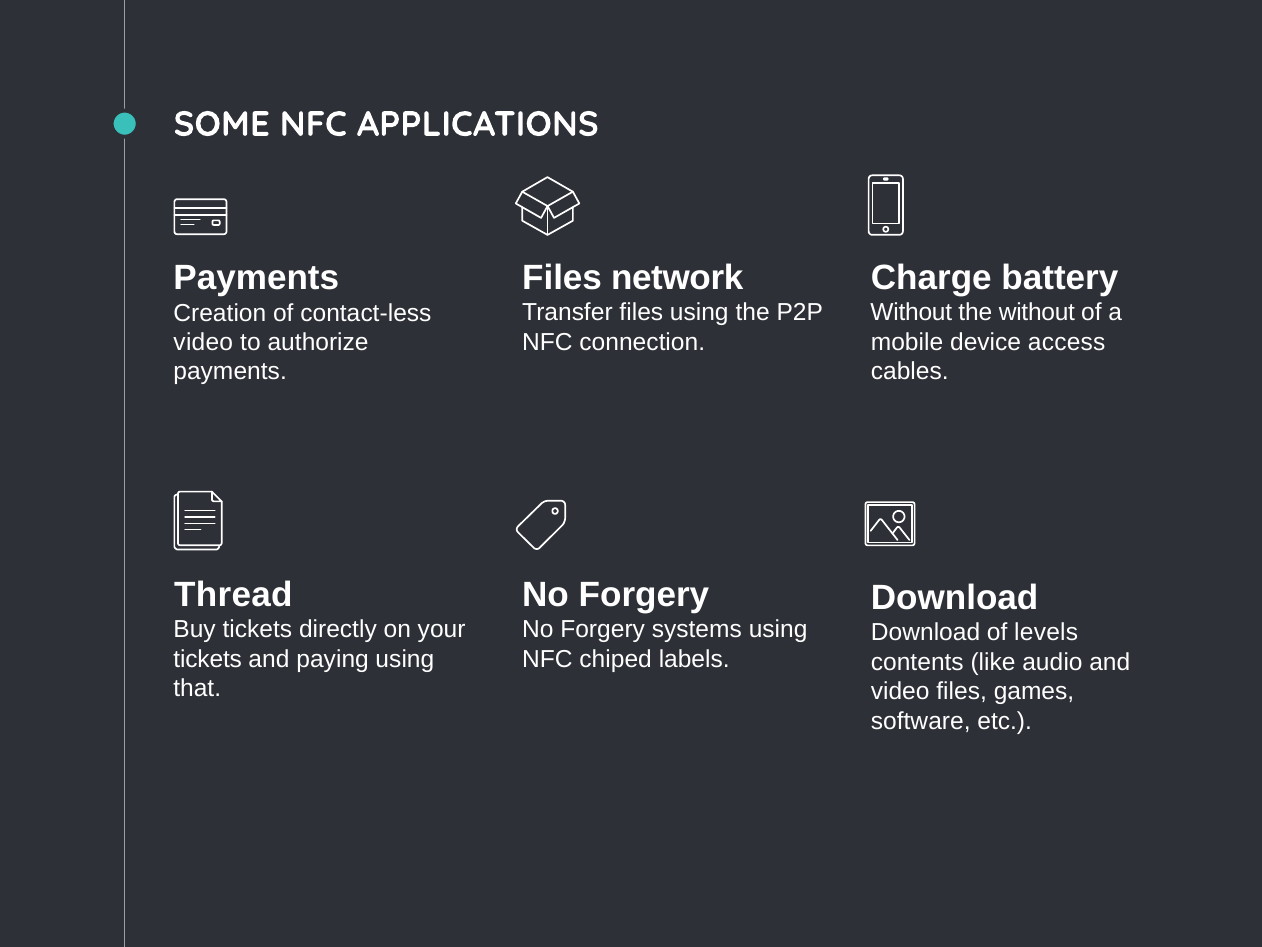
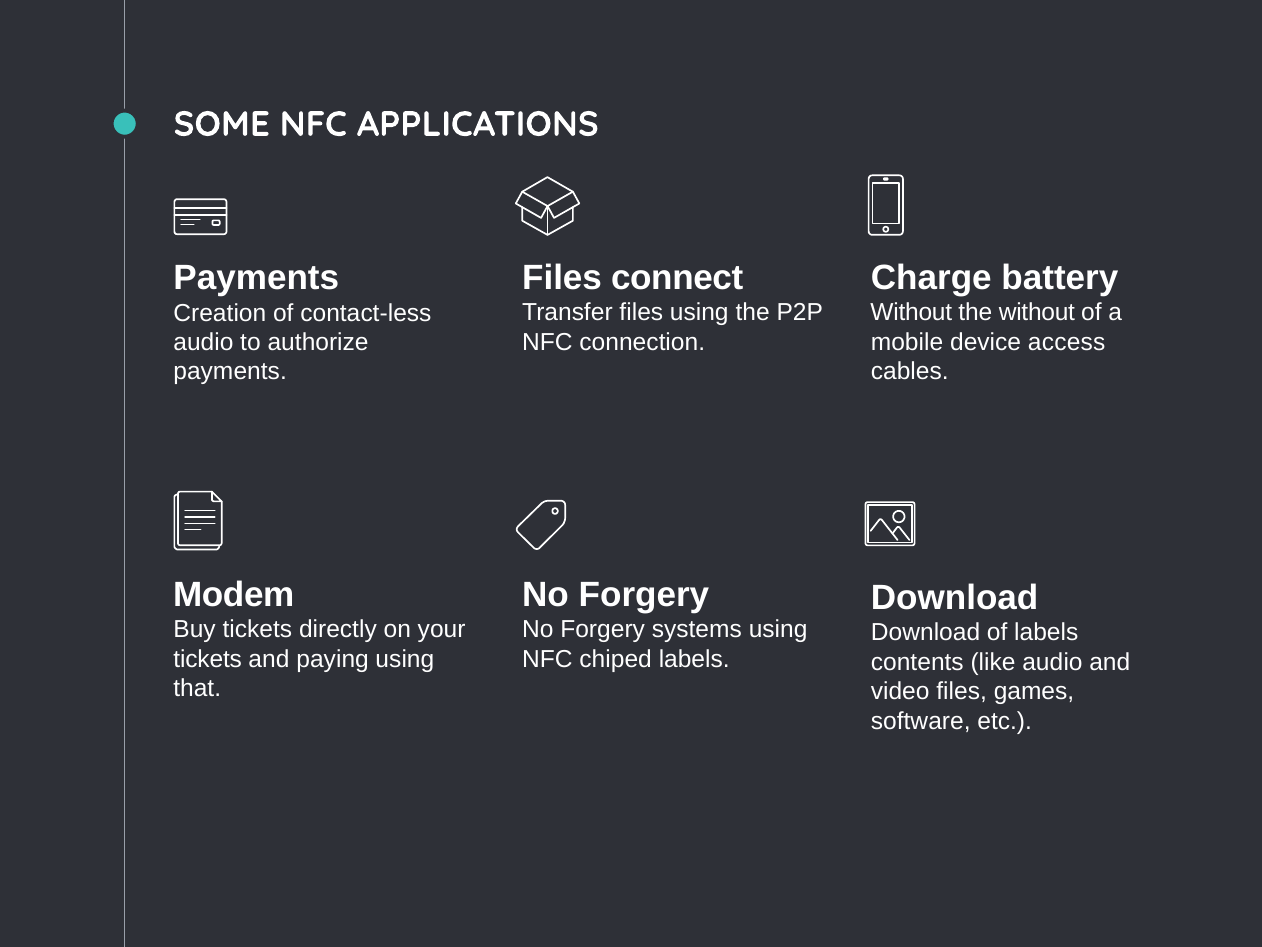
network: network -> connect (677, 278)
video: video -> audio (203, 342)
Thread: Thread -> Modem (234, 594)
of levels: levels -> labels (1046, 632)
